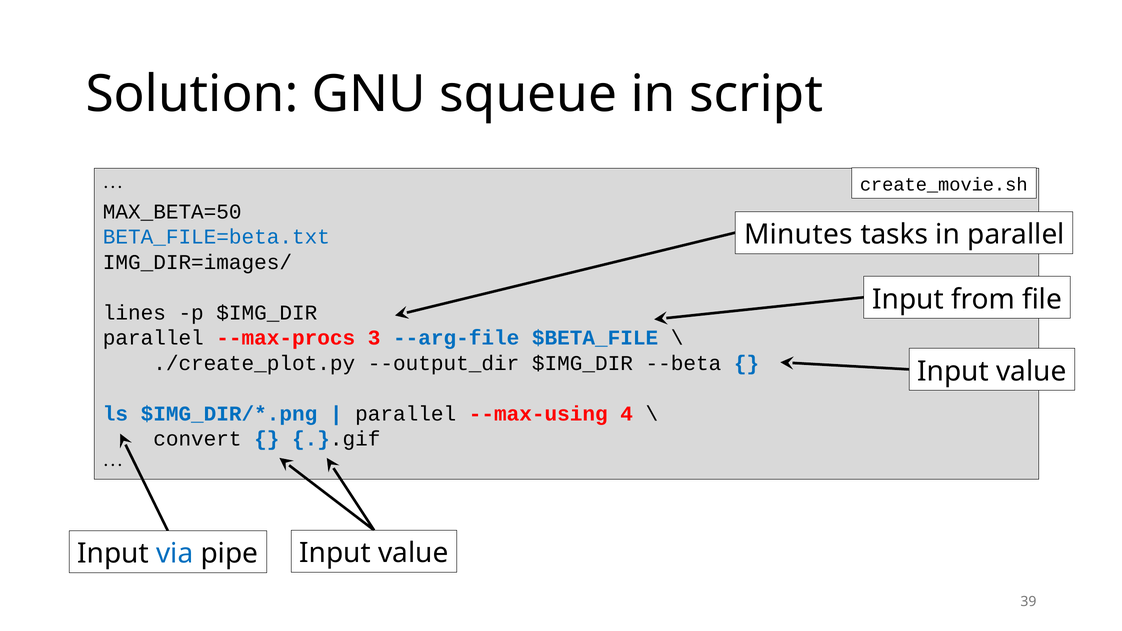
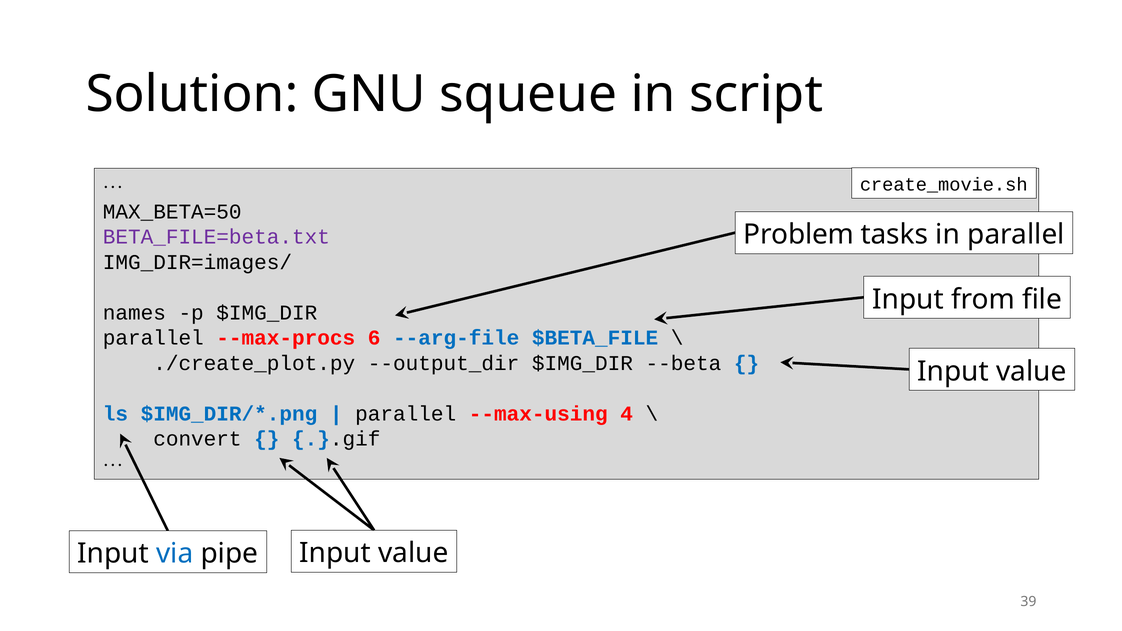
Minutes: Minutes -> Problem (799, 235)
BETA_FILE=beta.txt colour: blue -> purple (216, 237)
lines: lines -> names (134, 313)
3: 3 -> 6 (374, 338)
